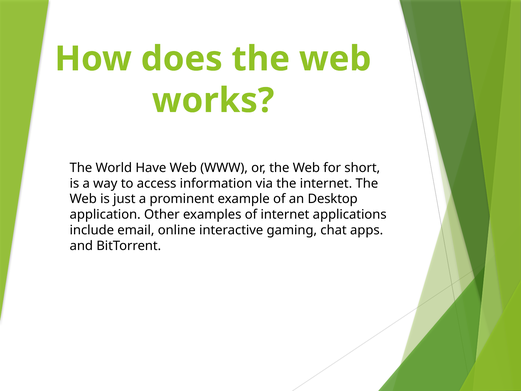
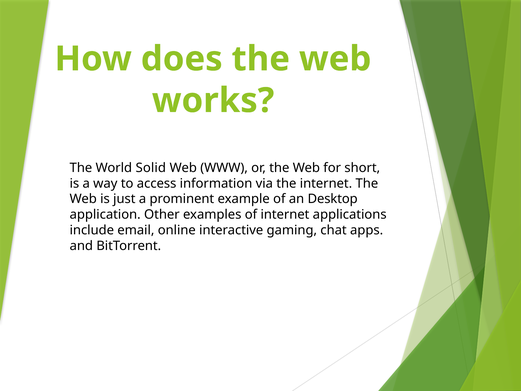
Have: Have -> Solid (151, 168)
